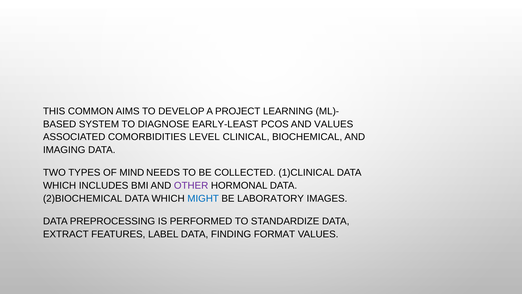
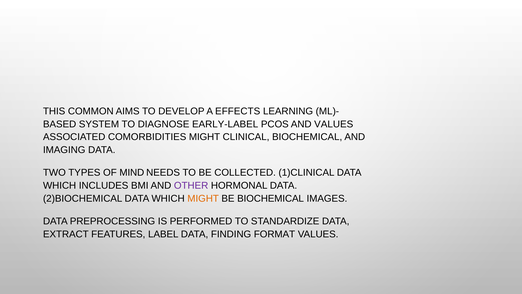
PROJECT: PROJECT -> EFFECTS (238, 111)
EARLY-LEAST: EARLY-LEAST -> EARLY-LABEL (225, 124)
COMORBIDITIES LEVEL: LEVEL -> MIGHT (205, 137)
MIGHT colour: blue -> orange (203, 198)
BE LABORATORY: LABORATORY -> BIOCHEMICAL (271, 198)
